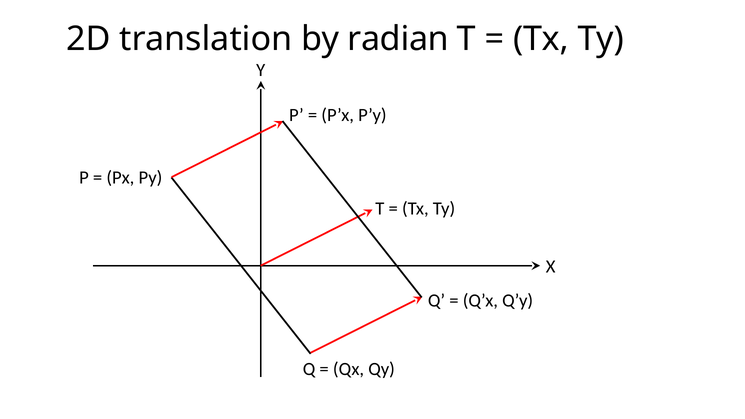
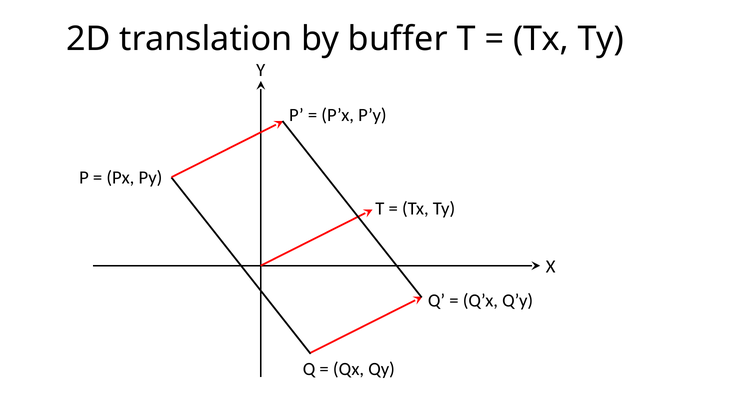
radian: radian -> buffer (398, 39)
